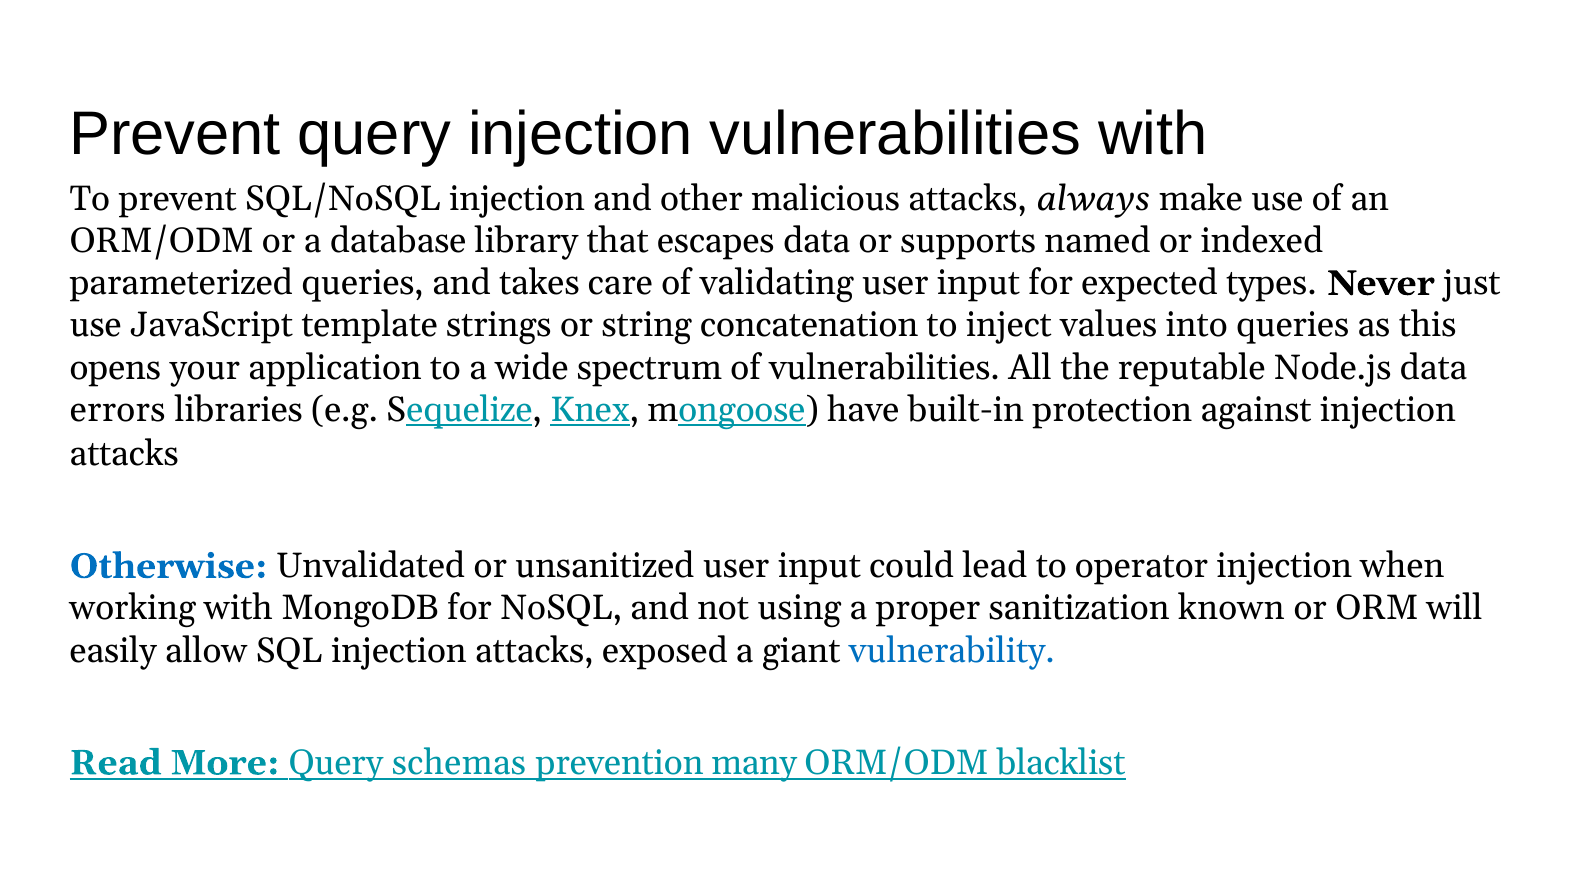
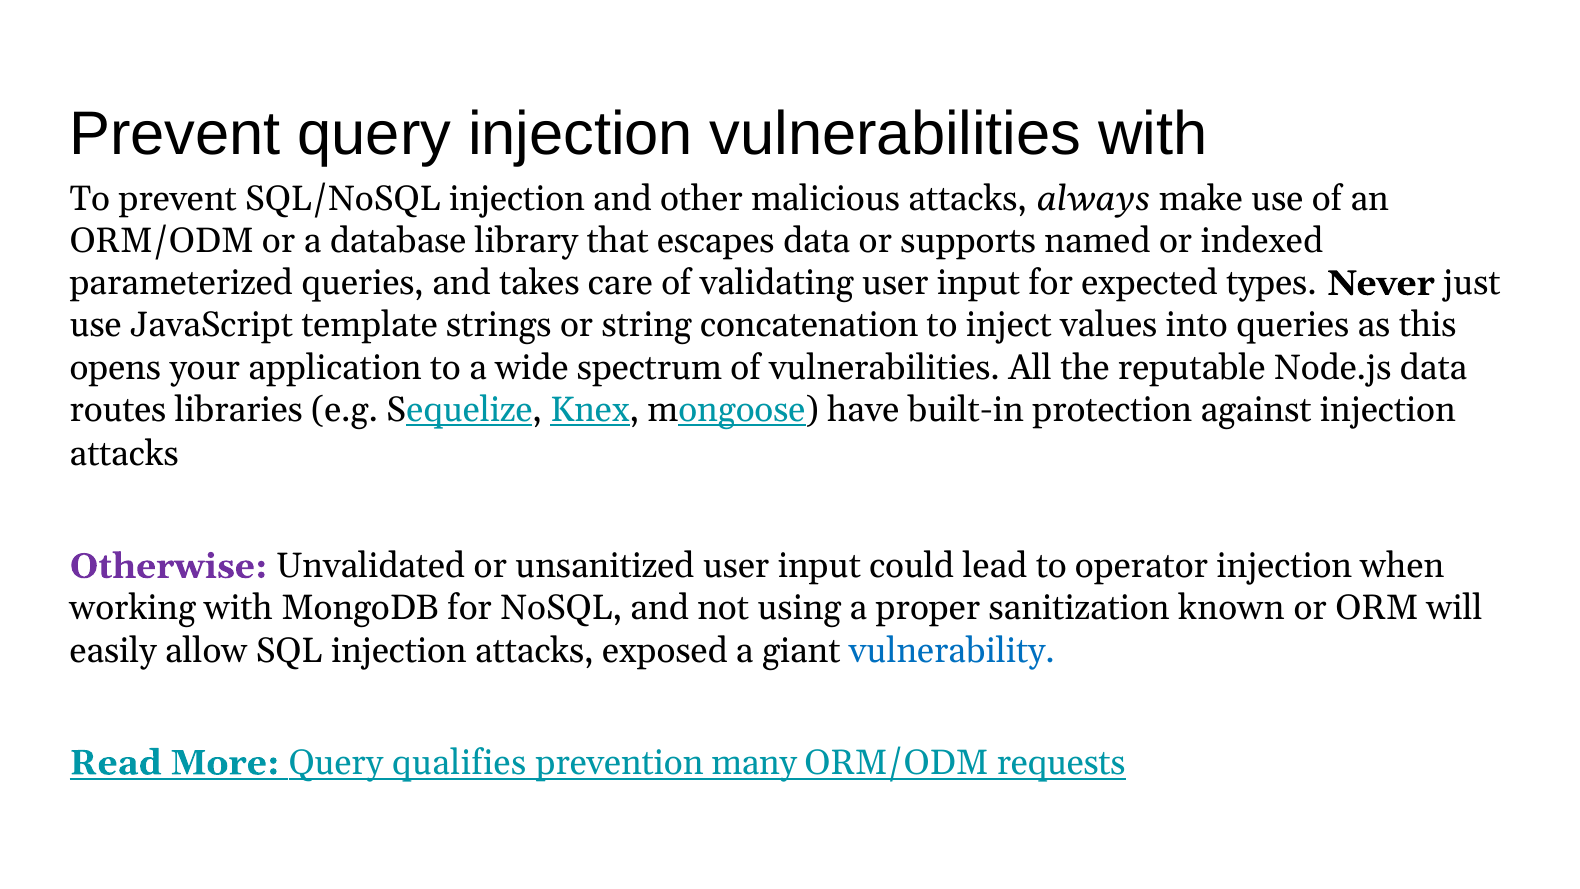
errors: errors -> routes (118, 409)
Otherwise colour: blue -> purple (169, 566)
schemas: schemas -> qualifies (459, 763)
blacklist: blacklist -> requests (1061, 763)
